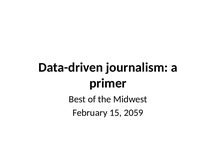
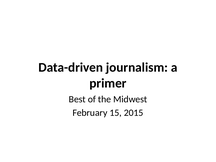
2059: 2059 -> 2015 (134, 113)
